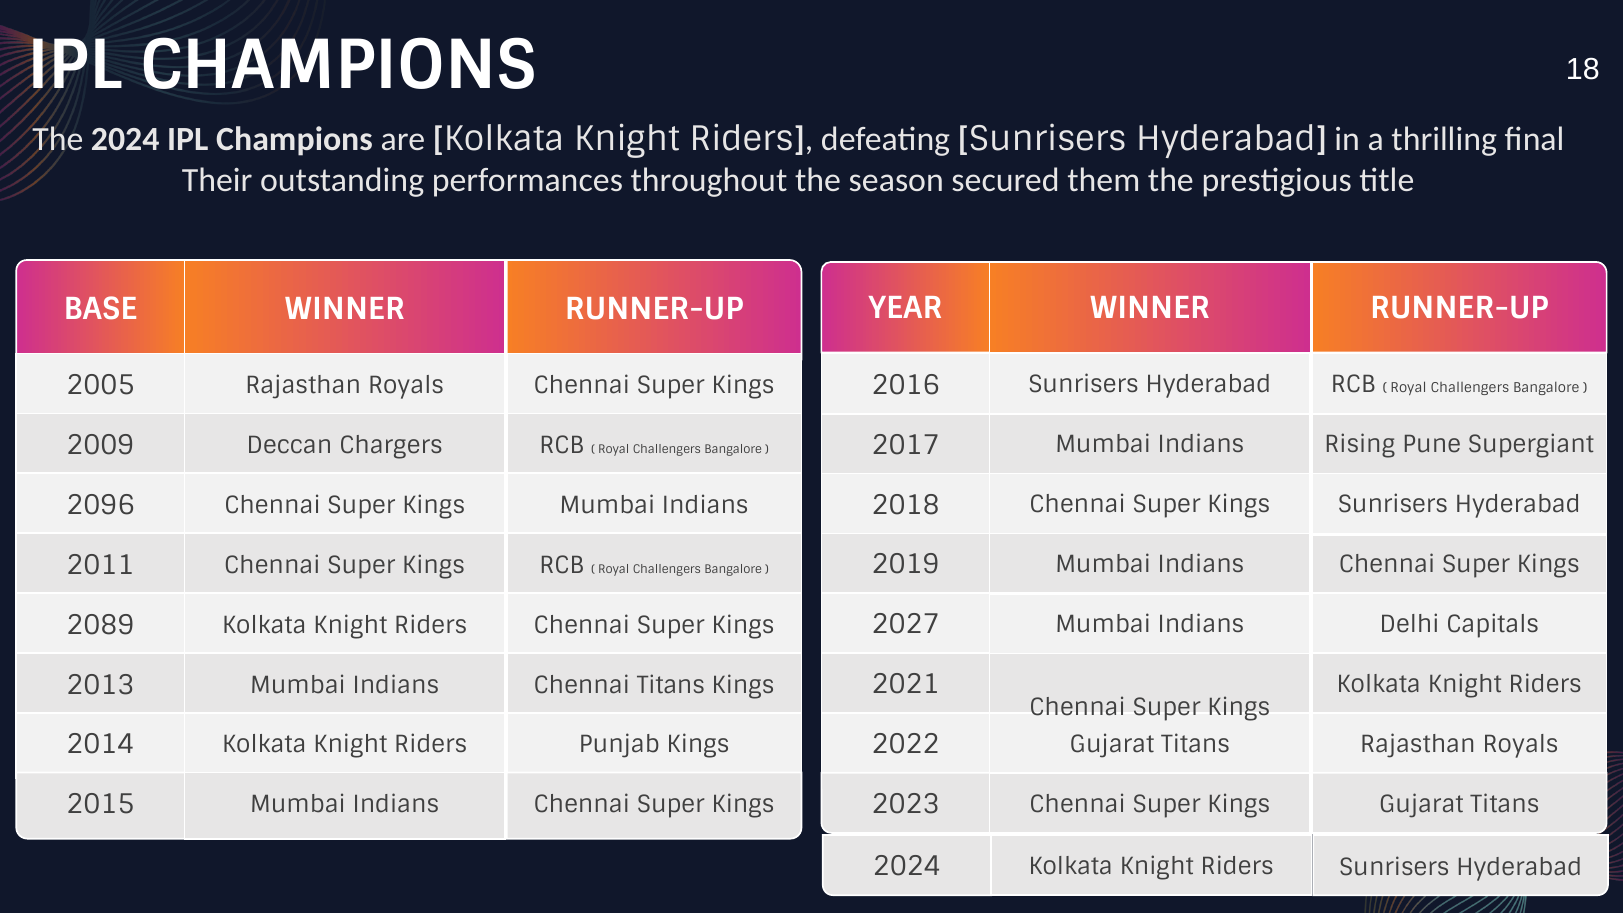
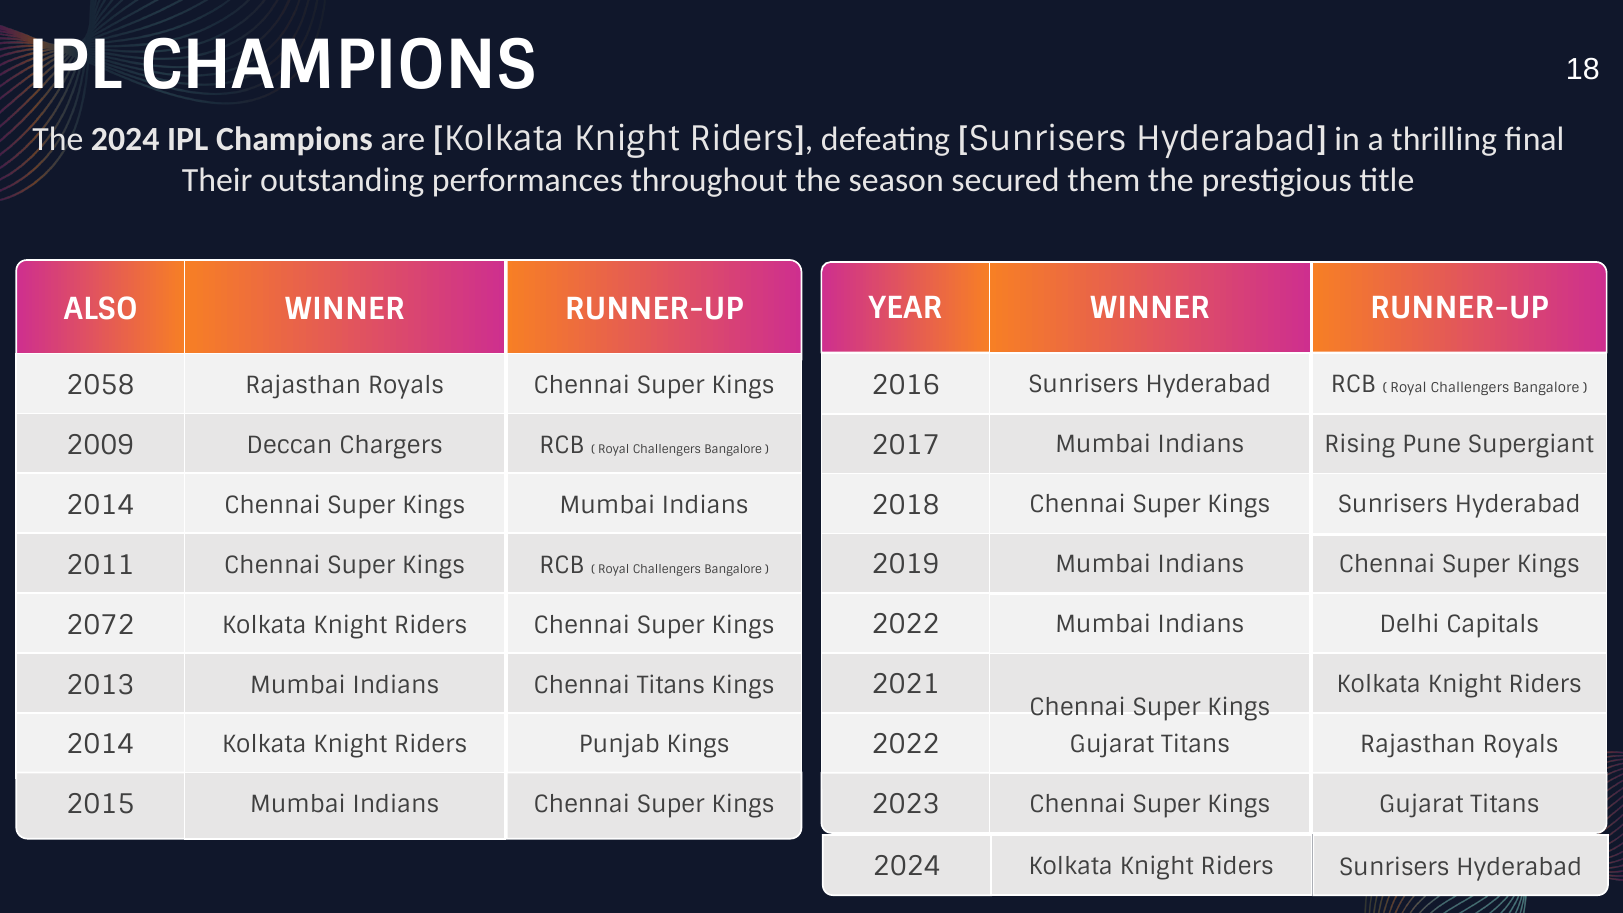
BASE: BASE -> ALSO (101, 309)
2005: 2005 -> 2058 (101, 386)
2096: 2096 -> 2014 (101, 506)
2027: 2027 -> 2022 (906, 625)
2089: 2089 -> 2072 (101, 625)
